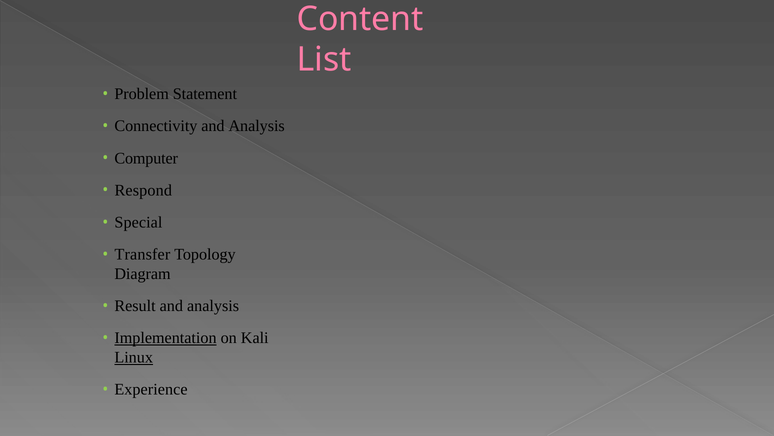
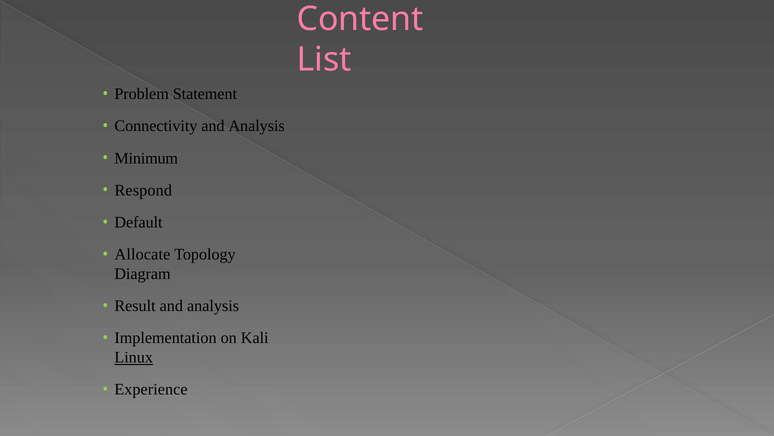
Computer: Computer -> Minimum (146, 158)
Special: Special -> Default (139, 222)
Transfer: Transfer -> Allocate (142, 254)
Implementation underline: present -> none (166, 338)
